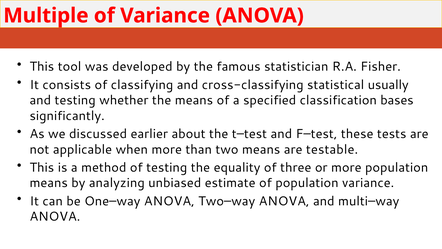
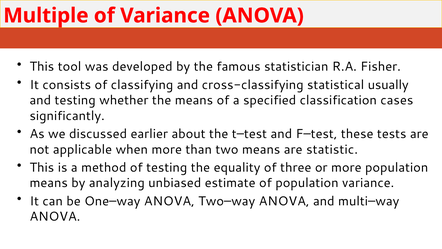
bases: bases -> cases (397, 100)
testable: testable -> statistic (332, 149)
